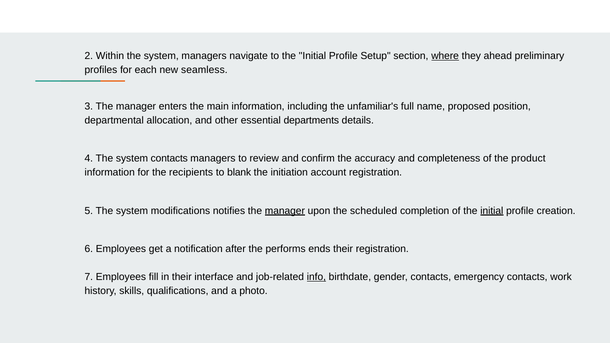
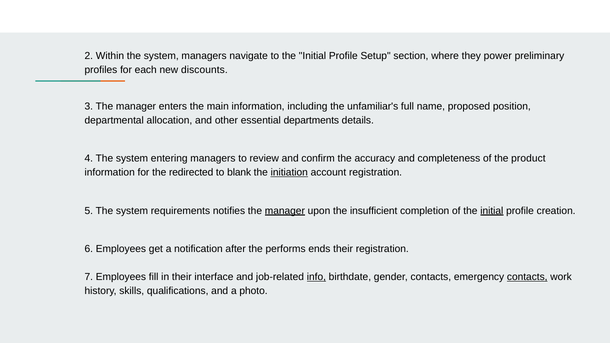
where underline: present -> none (445, 56)
ahead: ahead -> power (498, 56)
seamless: seamless -> discounts (204, 70)
system contacts: contacts -> entering (169, 159)
recipients: recipients -> redirected (191, 173)
initiation underline: none -> present (289, 173)
modifications: modifications -> requirements (180, 211)
scheduled: scheduled -> insufficient (374, 211)
contacts underline: none -> present (527, 277)
